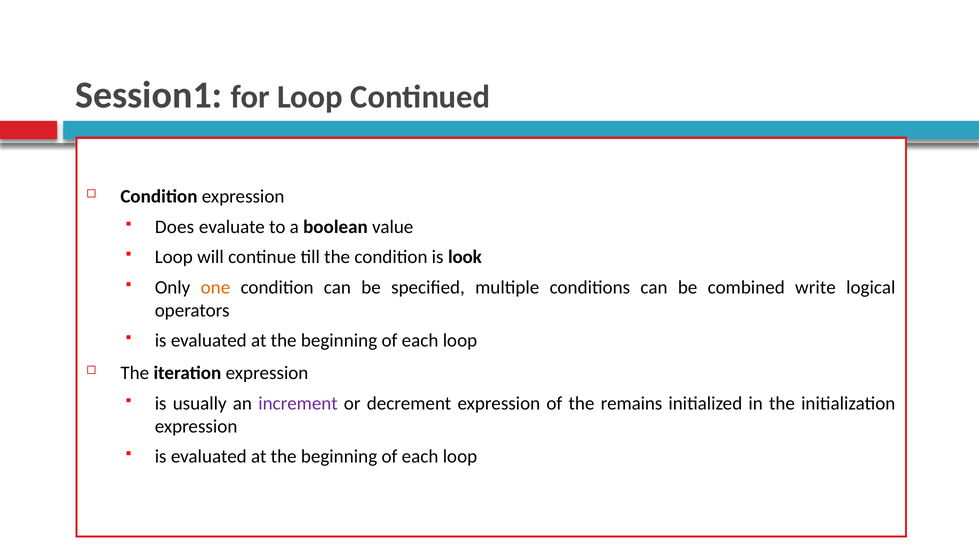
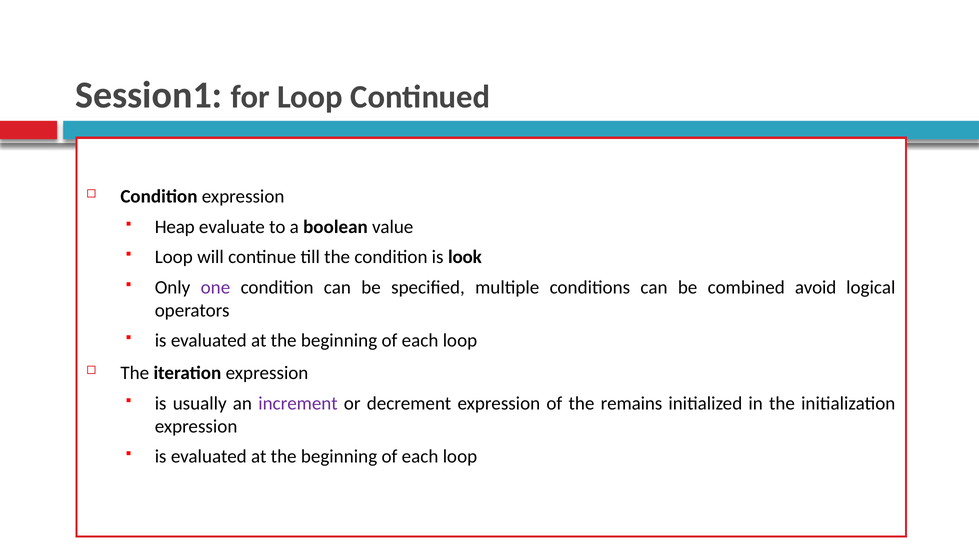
Does: Does -> Heap (175, 227)
one colour: orange -> purple (215, 287)
write: write -> avoid (816, 287)
